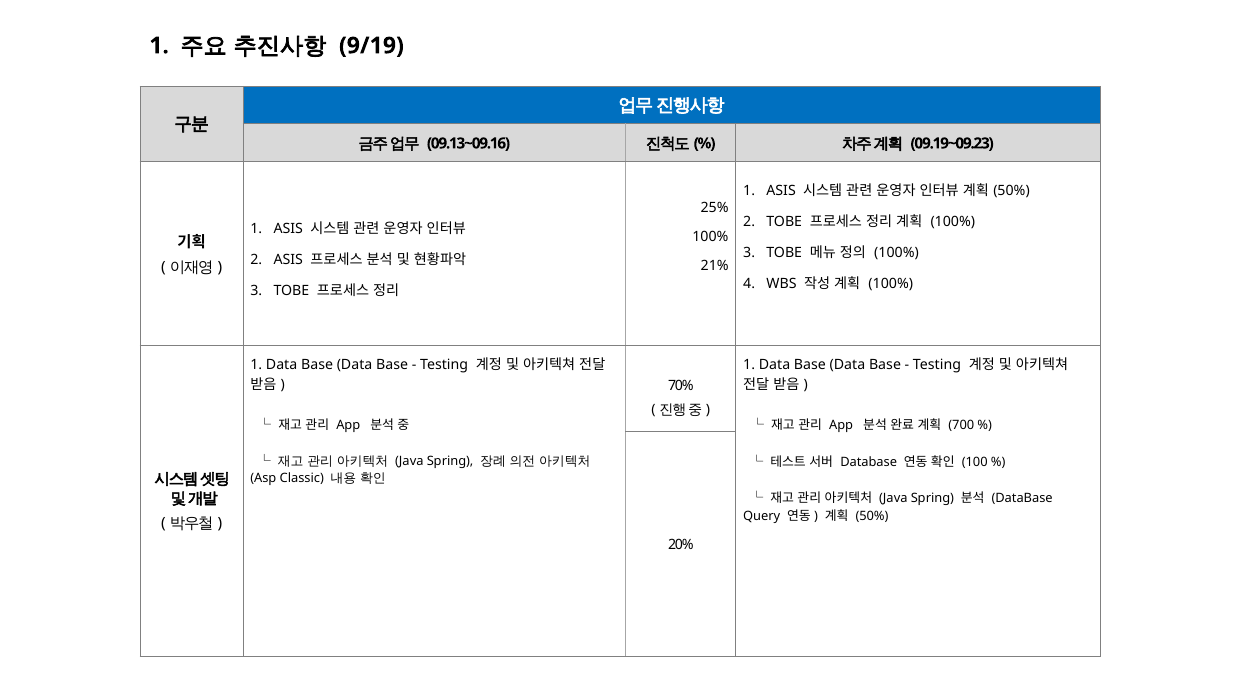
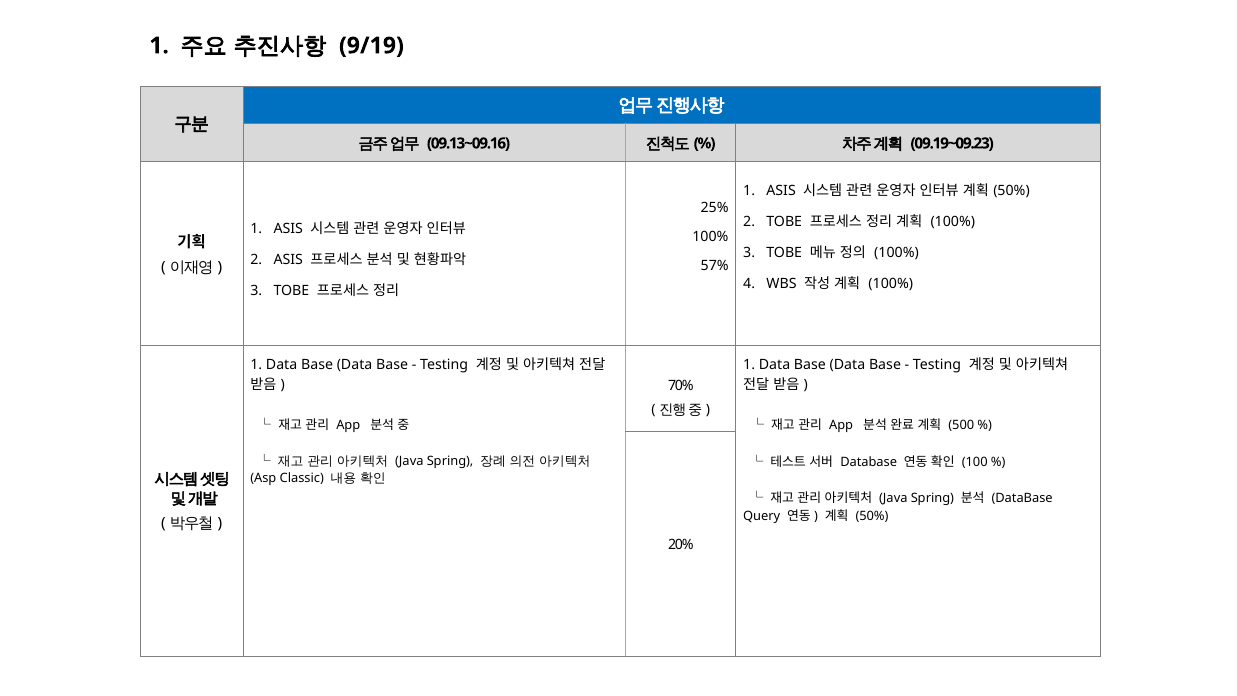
21%: 21% -> 57% (715, 266)
700: 700 -> 500 (961, 425)
